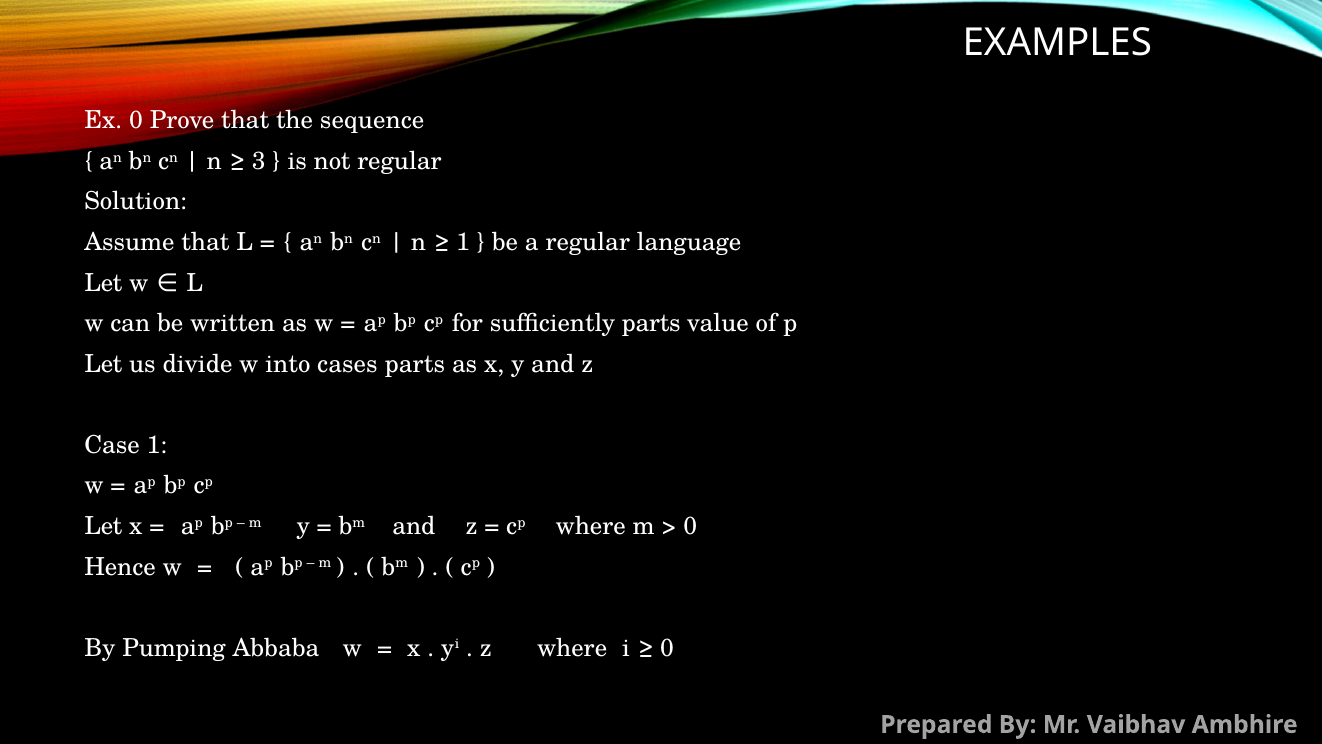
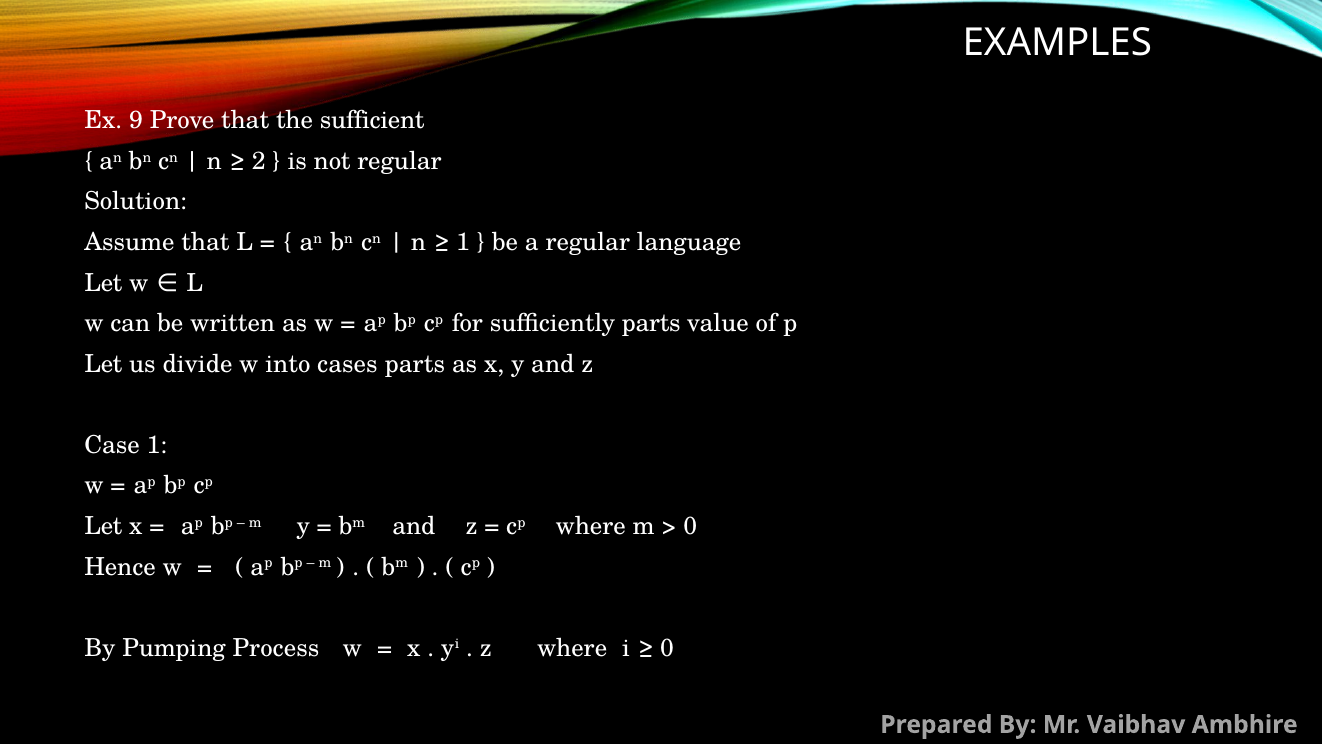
Ex 0: 0 -> 9 (136, 121)
sequence: sequence -> sufficient (372, 121)
3: 3 -> 2 (259, 161)
Abbaba: Abbaba -> Process (276, 648)
